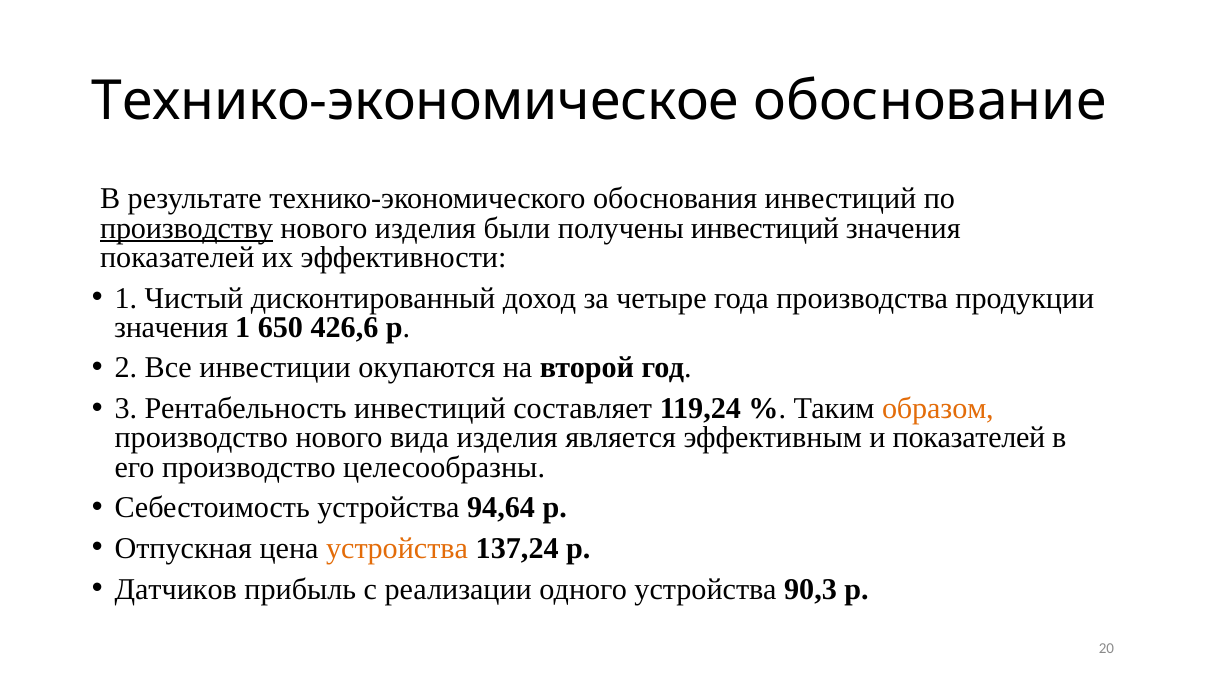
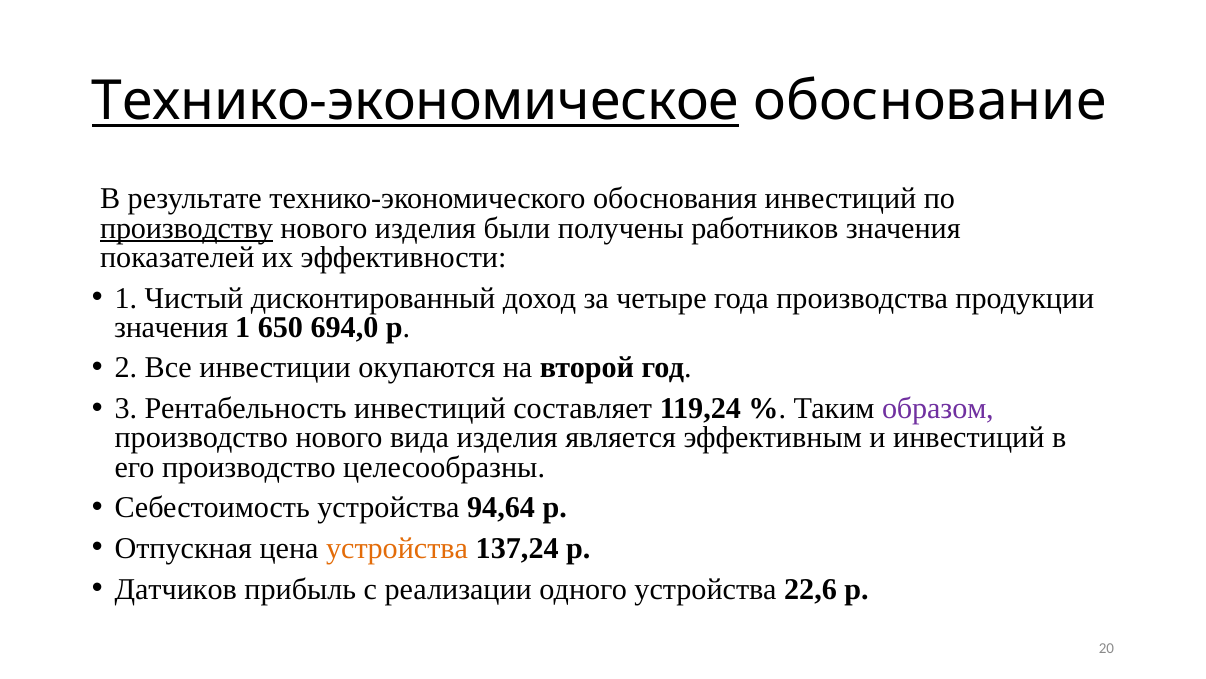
Технико-экономическое underline: none -> present (416, 101)
получены инвестиций: инвестиций -> работников (765, 228)
426,6: 426,6 -> 694,0 (344, 327)
образом colour: orange -> purple (938, 408)
и показателей: показателей -> инвестиций (969, 438)
90,3: 90,3 -> 22,6 (811, 589)
